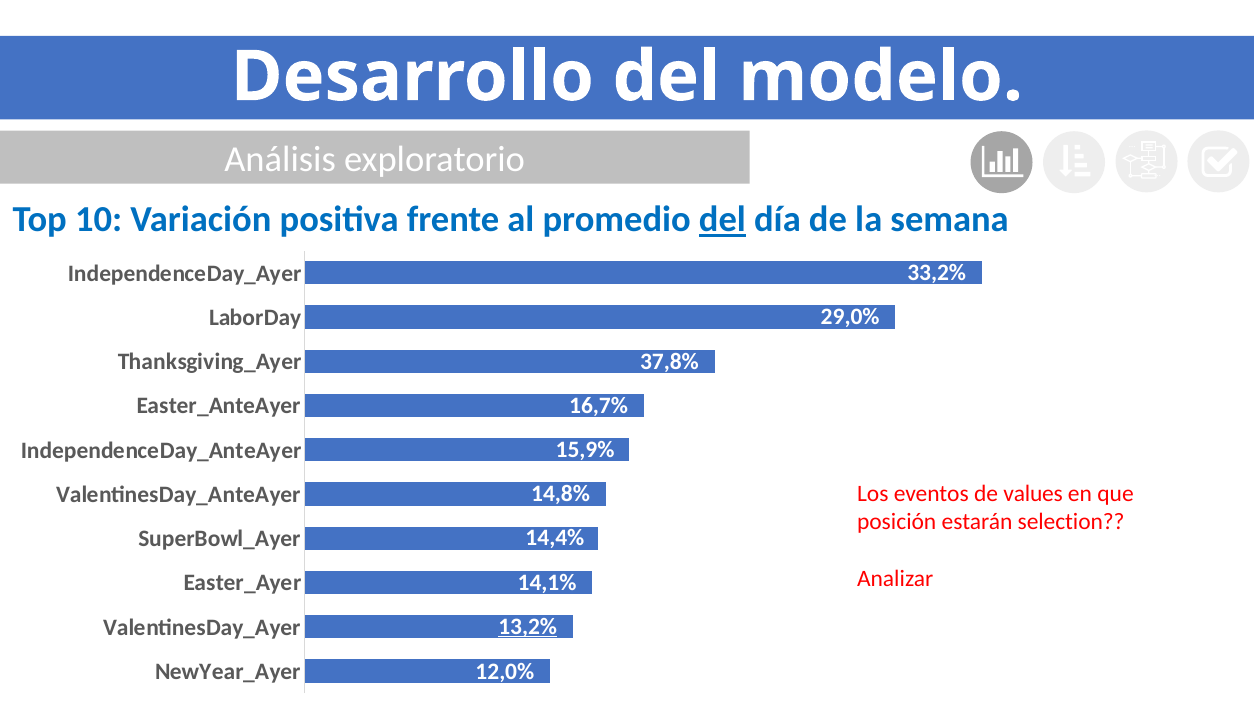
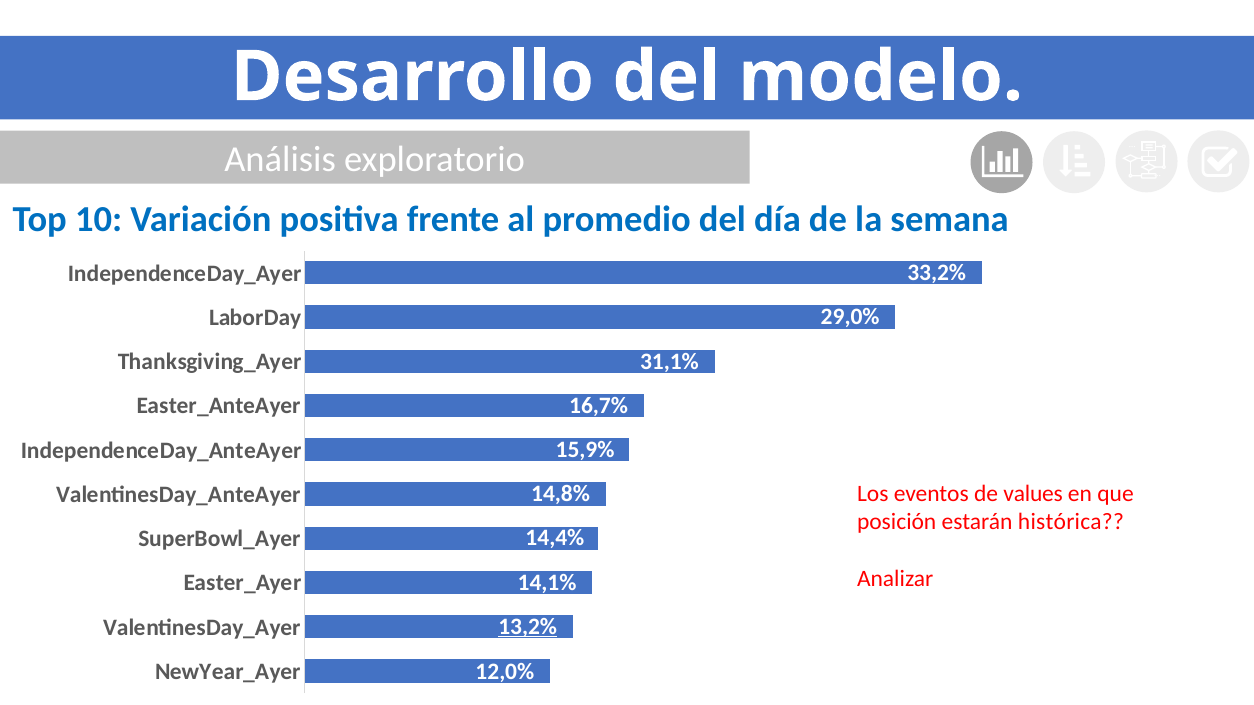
del underline: present -> none (722, 220)
37,8%: 37,8% -> 31,1% (669, 362)
selection: selection -> histórica (1071, 522)
